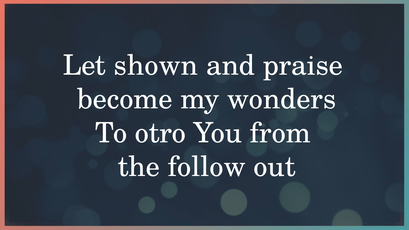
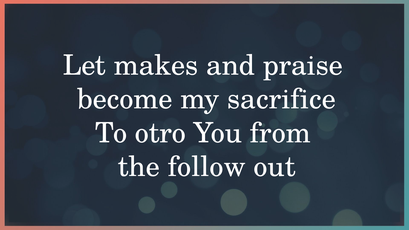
shown: shown -> makes (156, 66)
wonders: wonders -> sacrifice (281, 99)
